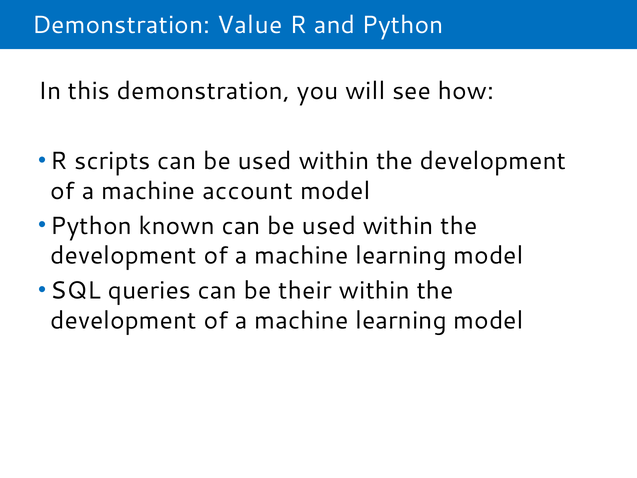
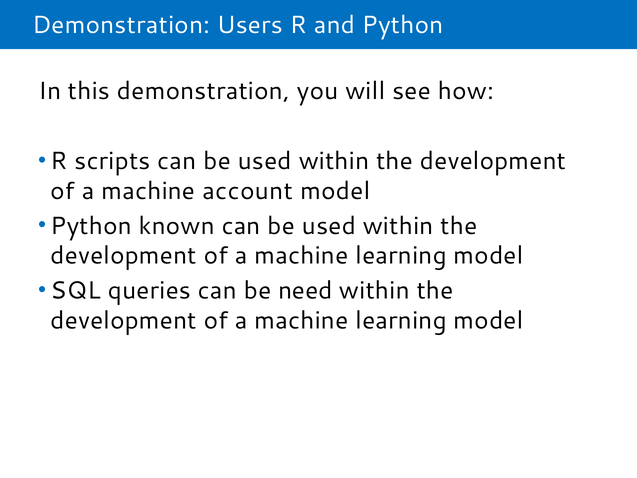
Value: Value -> Users (250, 25)
their: their -> need (305, 291)
